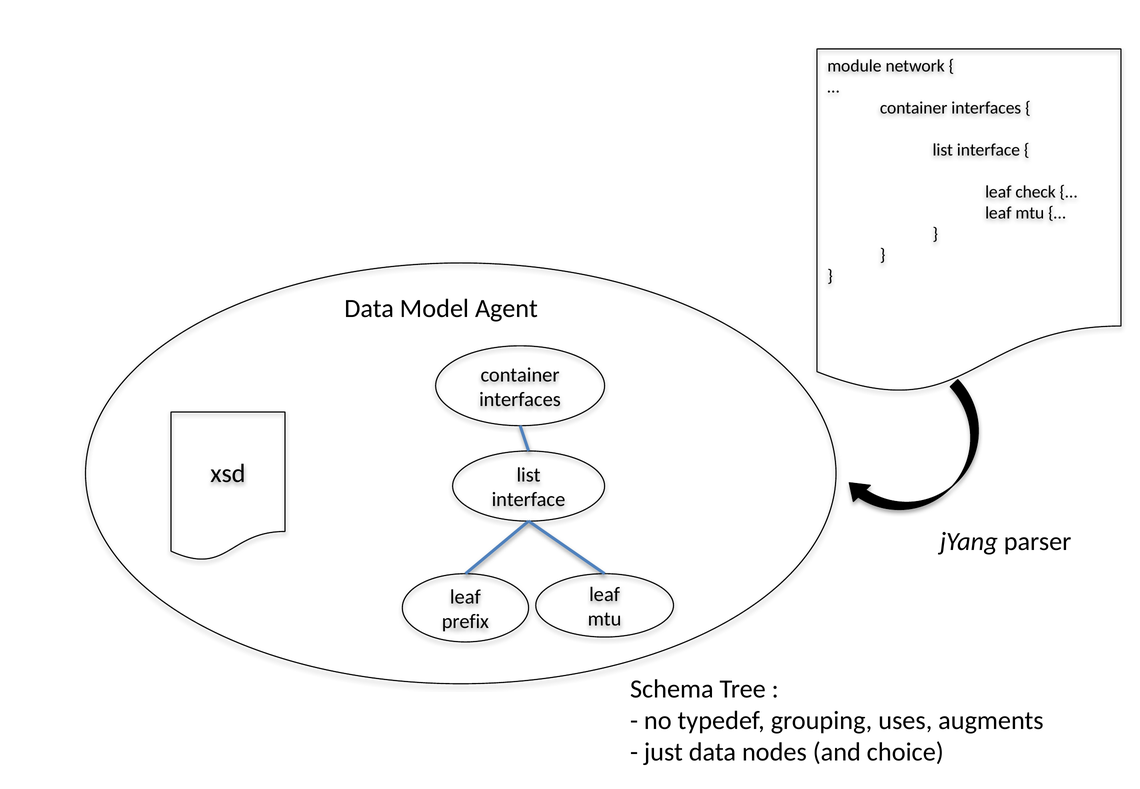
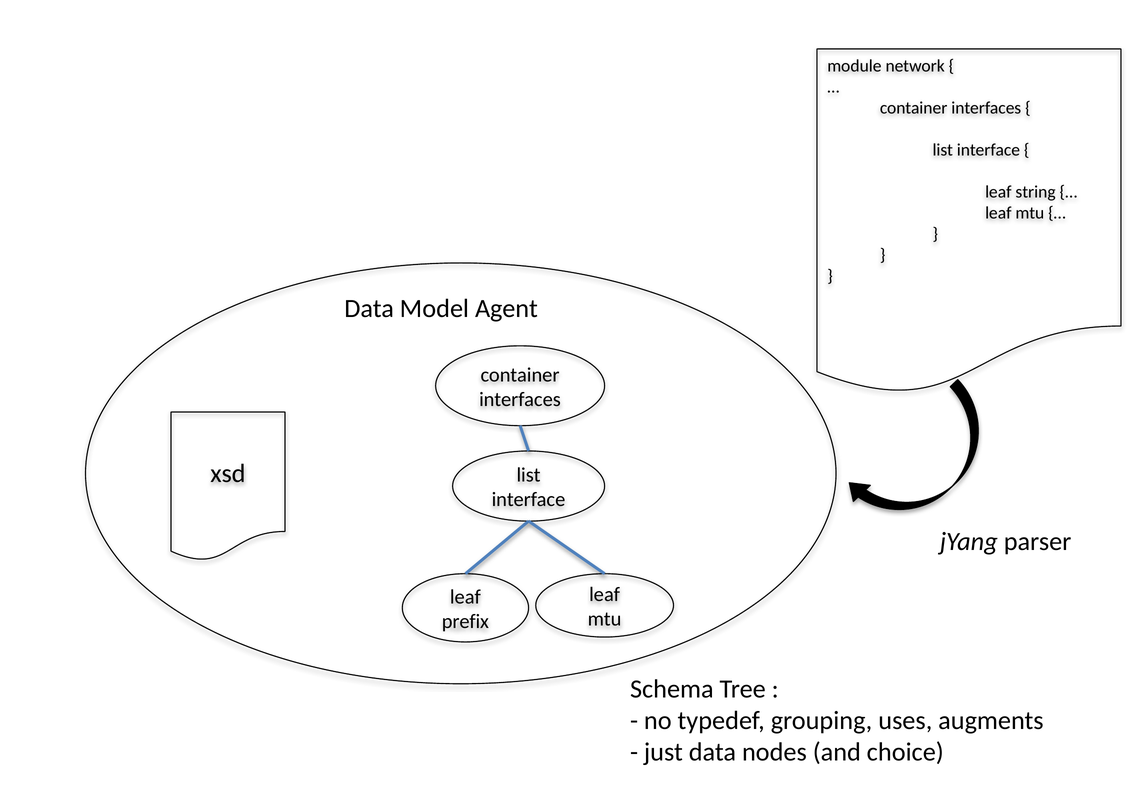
check: check -> string (1036, 192)
